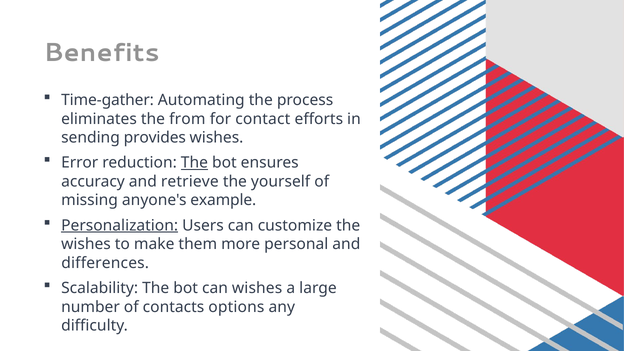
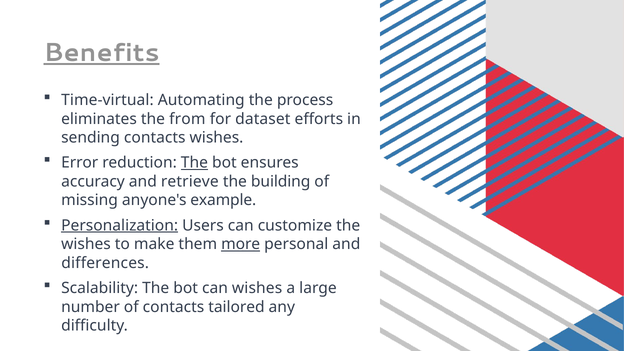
Benefits underline: none -> present (102, 53)
Time-gather: Time-gather -> Time-virtual (107, 100)
contact: contact -> dataset (263, 119)
sending provides: provides -> contacts (155, 138)
yourself: yourself -> building (281, 182)
more underline: none -> present (241, 244)
options: options -> tailored (236, 307)
